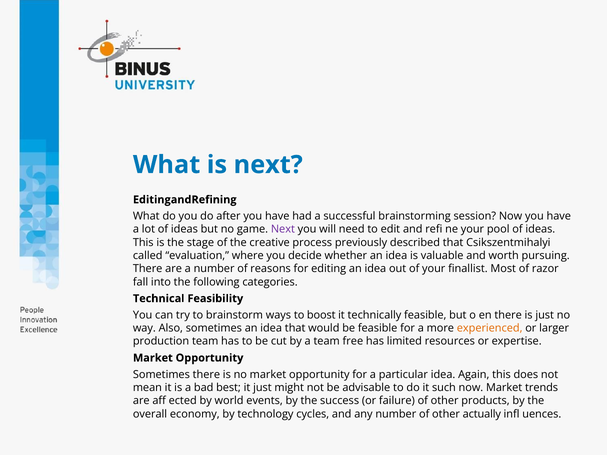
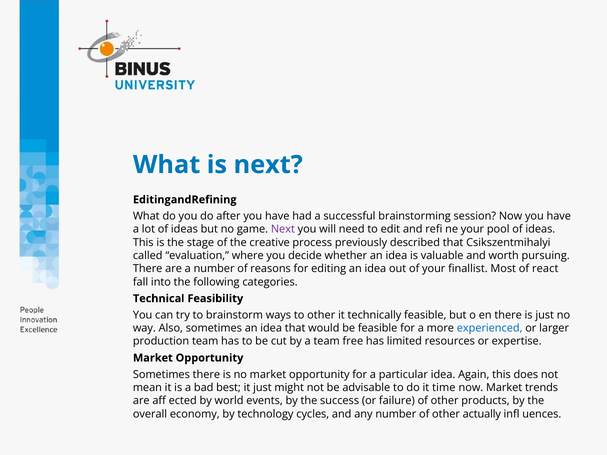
razor: razor -> react (545, 269)
to boost: boost -> other (321, 315)
experienced colour: orange -> blue (490, 328)
such: such -> time (444, 388)
